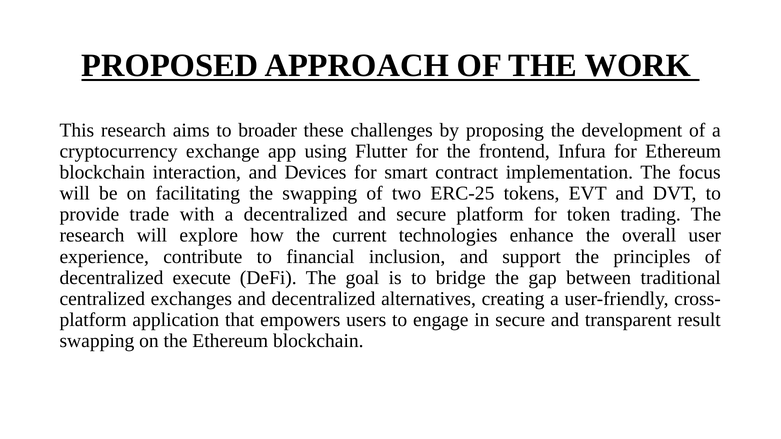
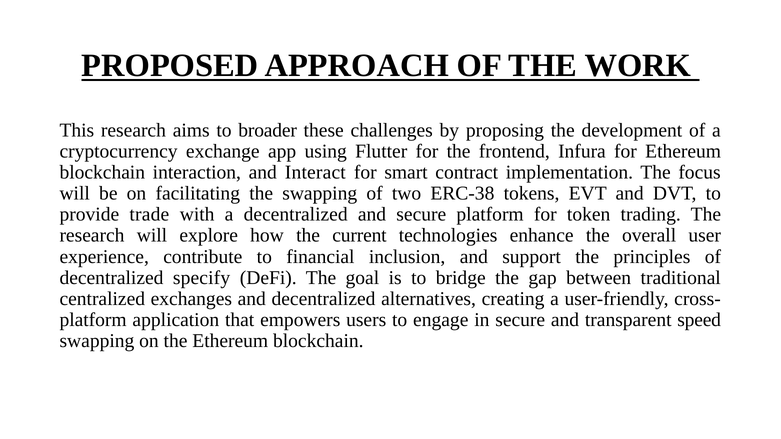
Devices: Devices -> Interact (315, 172)
ERC-25: ERC-25 -> ERC-38 (462, 194)
execute: execute -> specify (202, 278)
result: result -> speed (699, 320)
